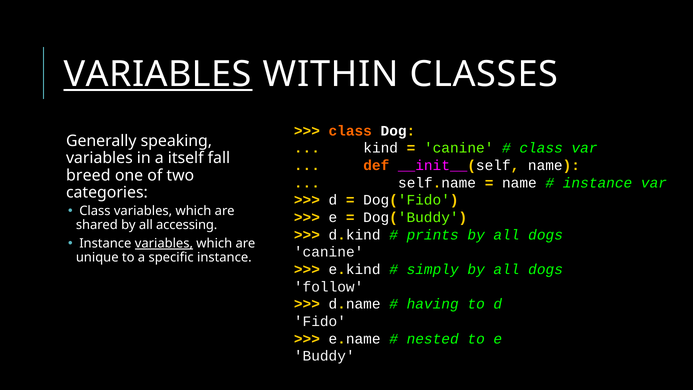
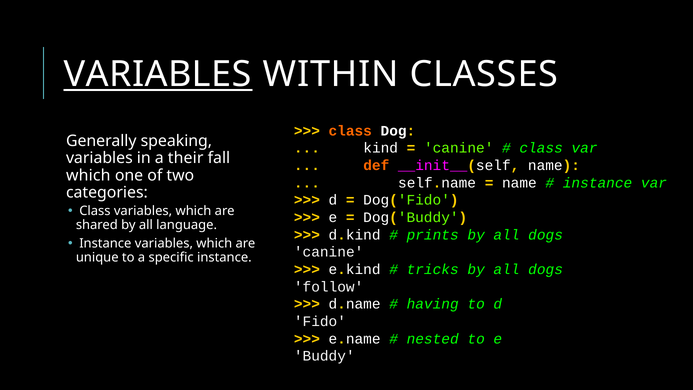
itself: itself -> their (186, 158)
breed: breed -> which (88, 175)
accessing: accessing -> language (187, 225)
variables underline: present -> none (164, 243)
simply: simply -> tricks (433, 269)
